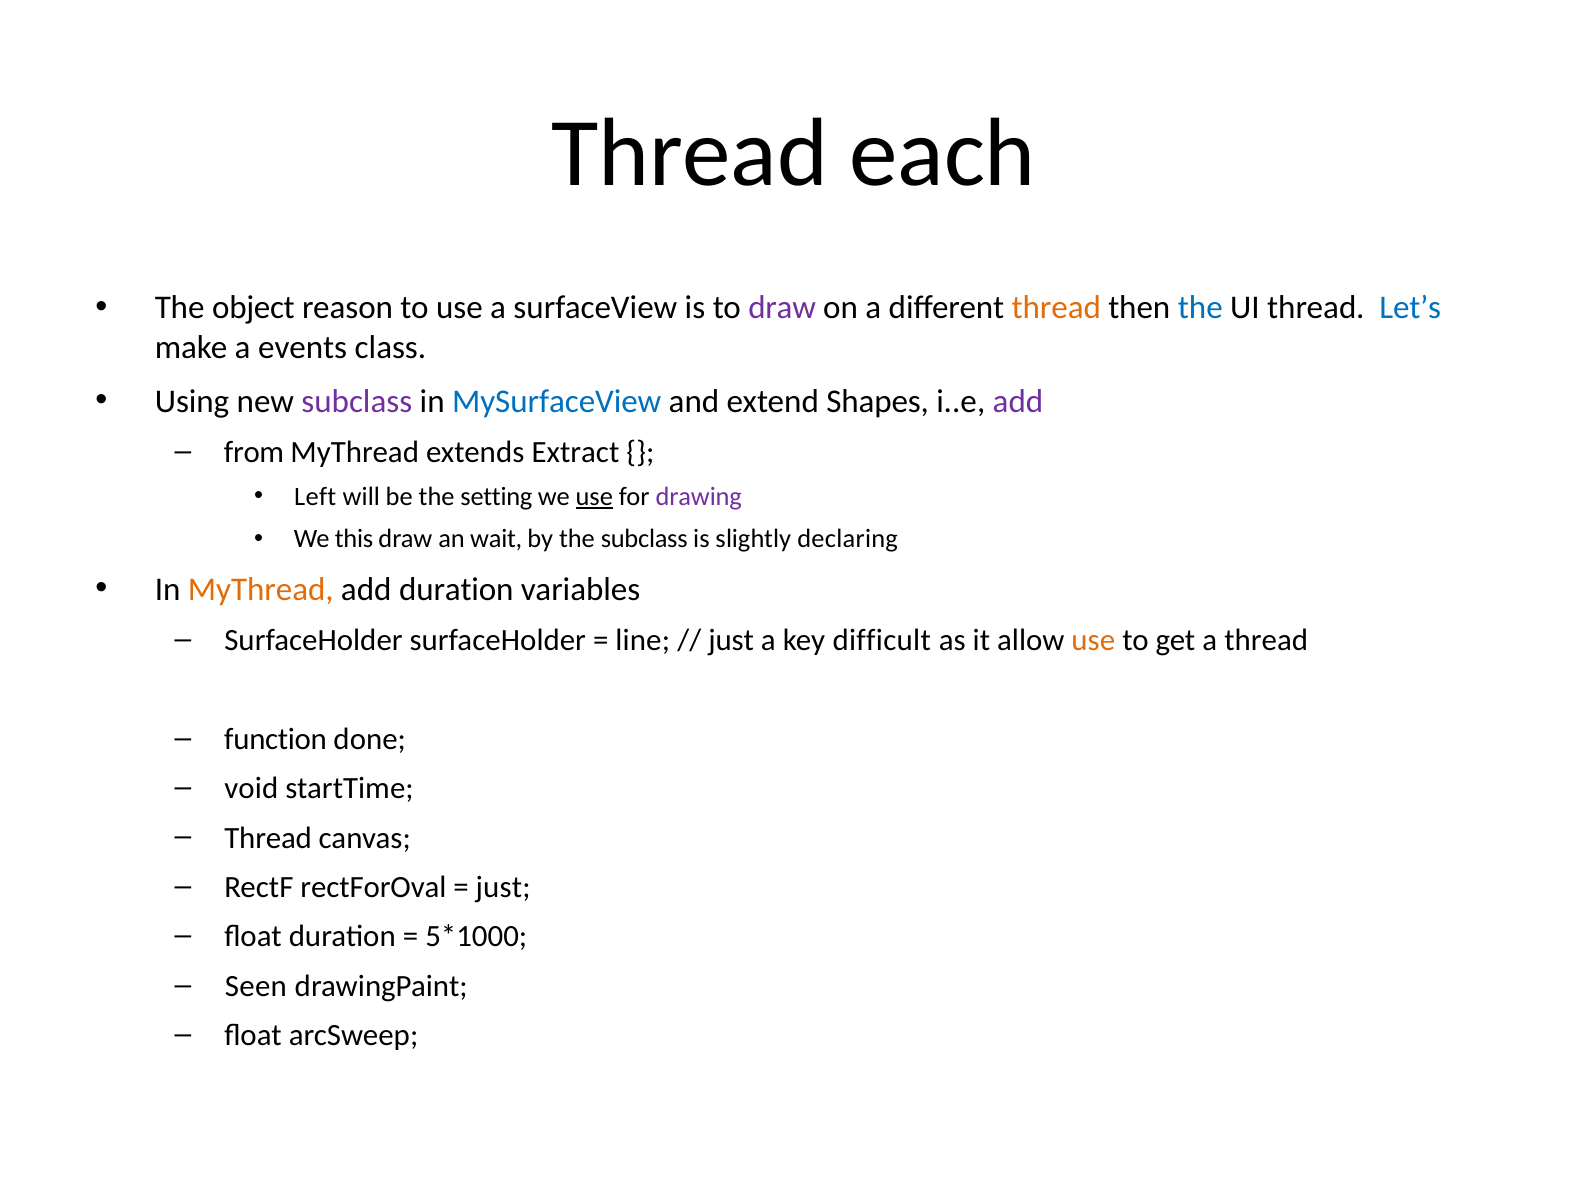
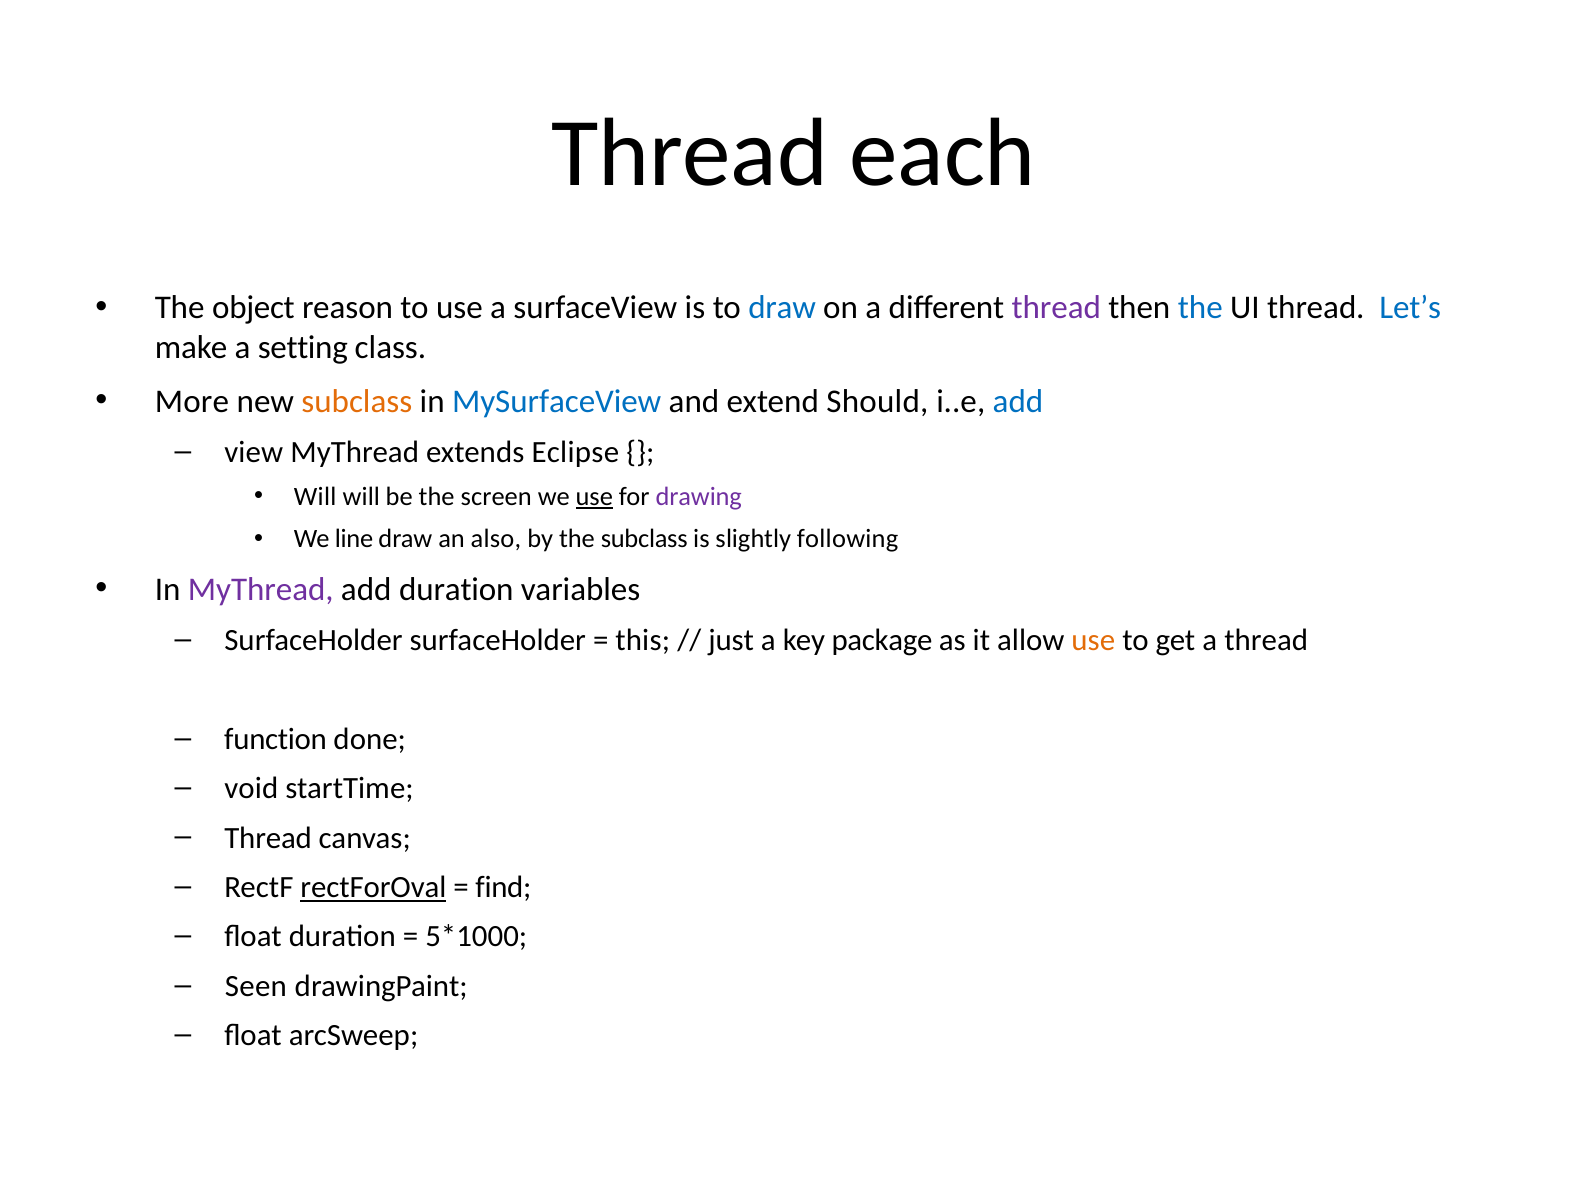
draw colour: purple -> blue (782, 308)
thread colour: orange -> purple (1056, 308)
events: events -> setting (303, 348)
Using: Using -> More (192, 402)
subclass colour: purple -> orange (357, 402)
Shapes: Shapes -> Should (877, 402)
add colour: purple -> blue (1018, 402)
from: from -> view (254, 452)
Extract: Extract -> Eclipse (575, 452)
Left: Left -> Will (315, 497)
setting: setting -> screen (496, 497)
this: this -> line (354, 539)
wait: wait -> also (496, 539)
declaring: declaring -> following (848, 539)
MyThread colour: orange -> purple (261, 589)
line: line -> this (643, 640)
difficult: difficult -> package (882, 640)
rectForOval underline: none -> present (373, 887)
just: just -> find (503, 887)
